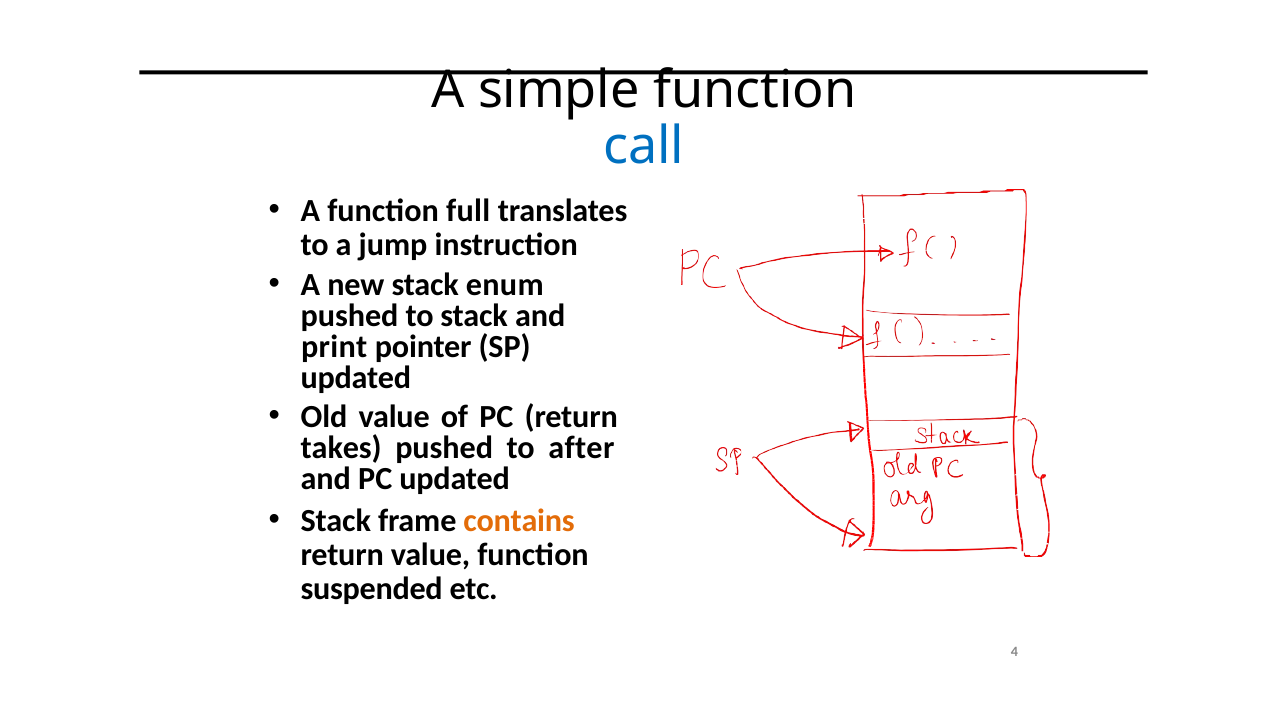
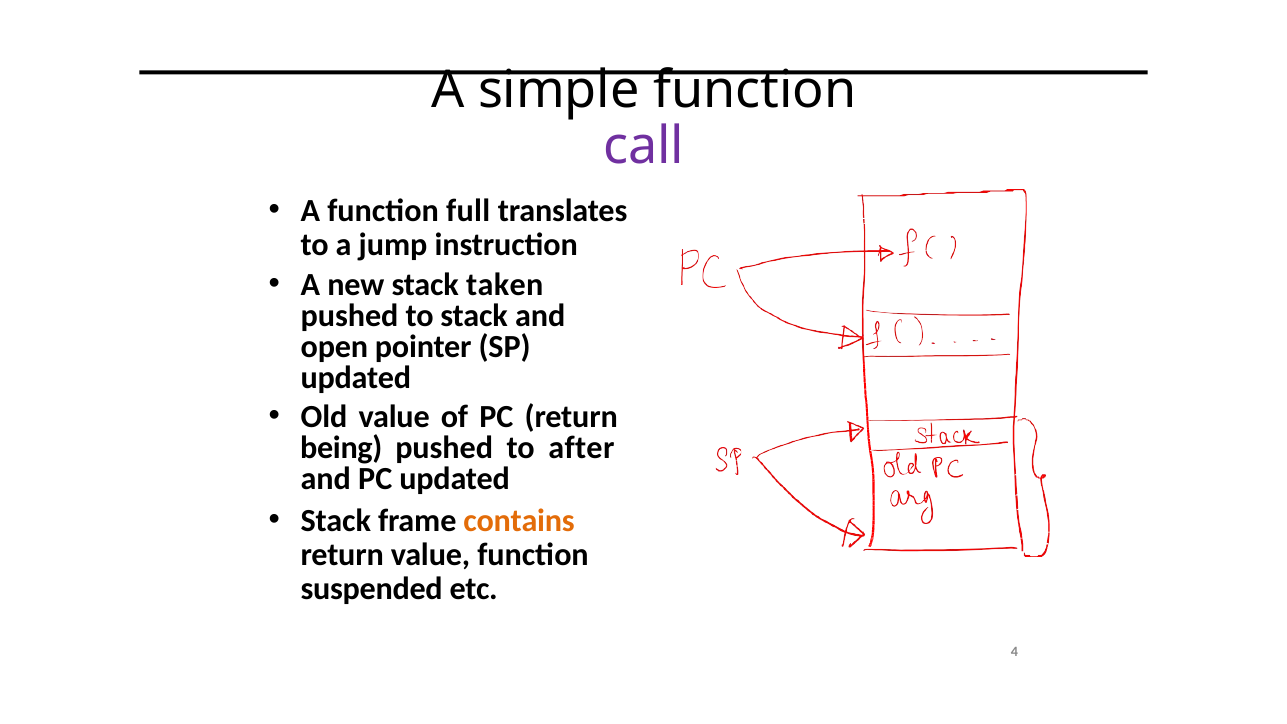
call colour: blue -> purple (644, 146)
enum: enum -> taken (505, 285)
print: print -> open (334, 347)
takes: takes -> being (341, 448)
